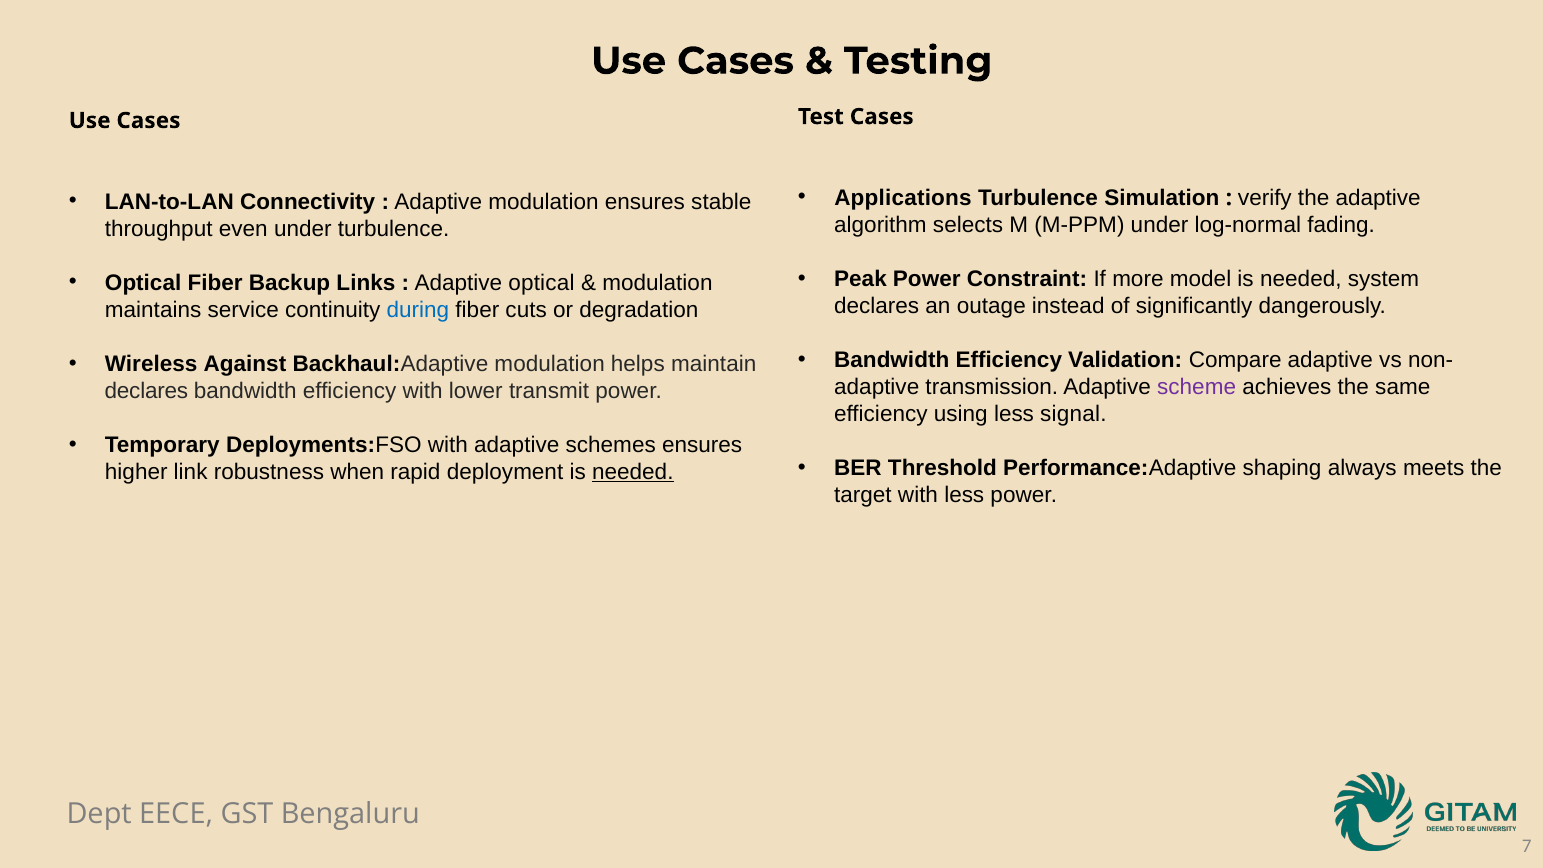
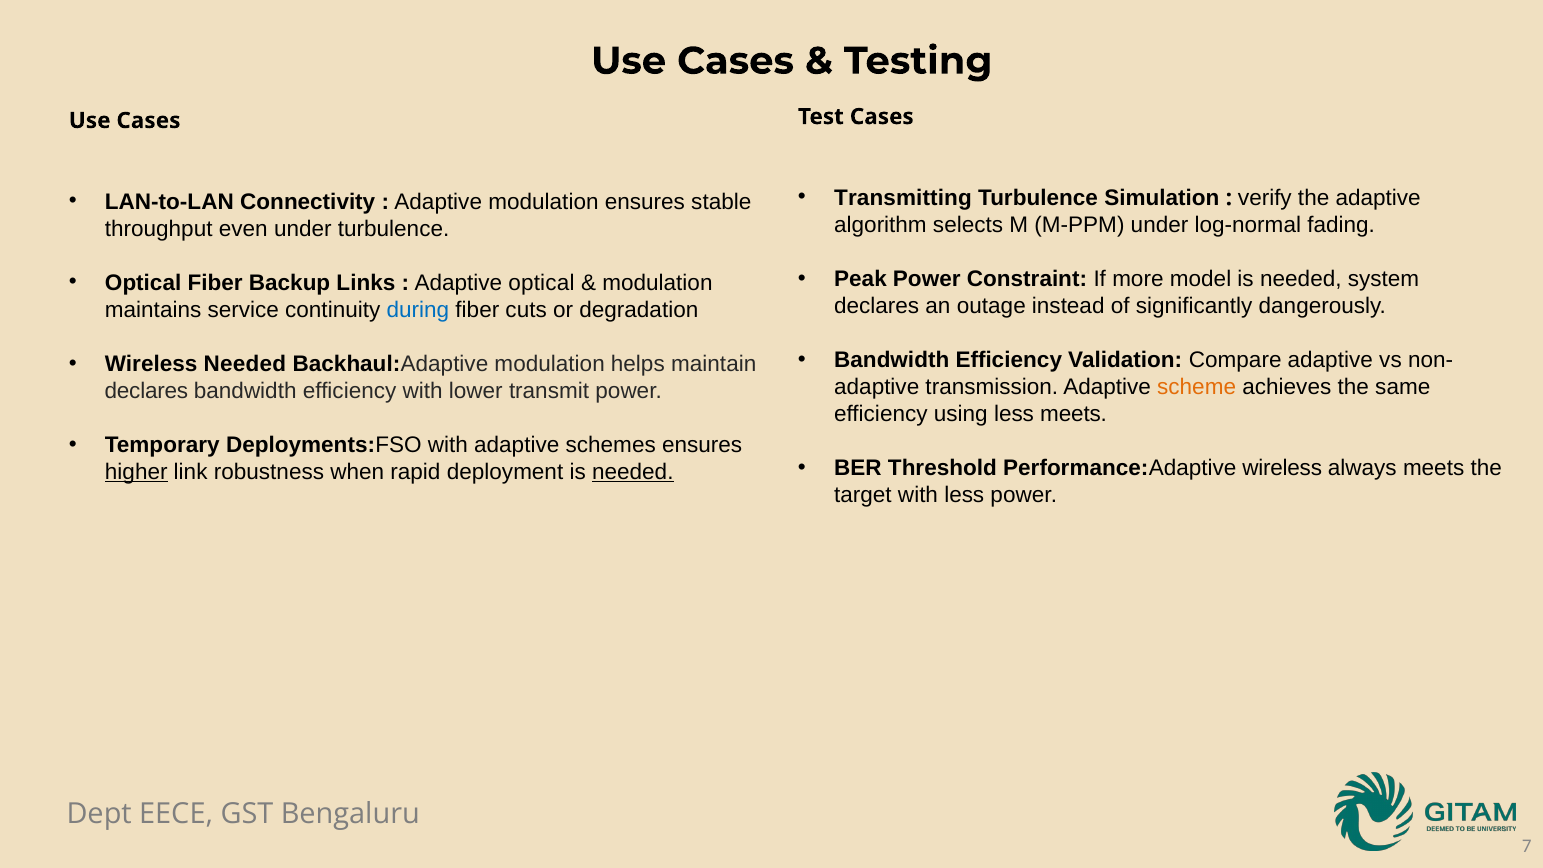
Applications: Applications -> Transmitting (903, 198)
Wireless Against: Against -> Needed (245, 364)
scheme colour: purple -> orange (1197, 387)
less signal: signal -> meets (1074, 414)
Performance:Adaptive shaping: shaping -> wireless (1282, 468)
higher underline: none -> present (136, 472)
